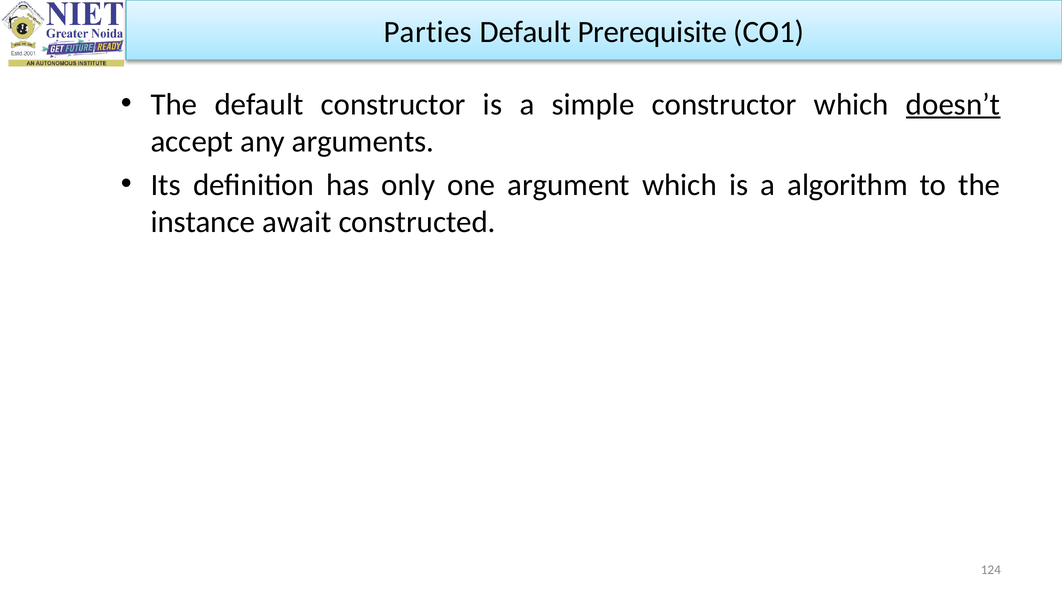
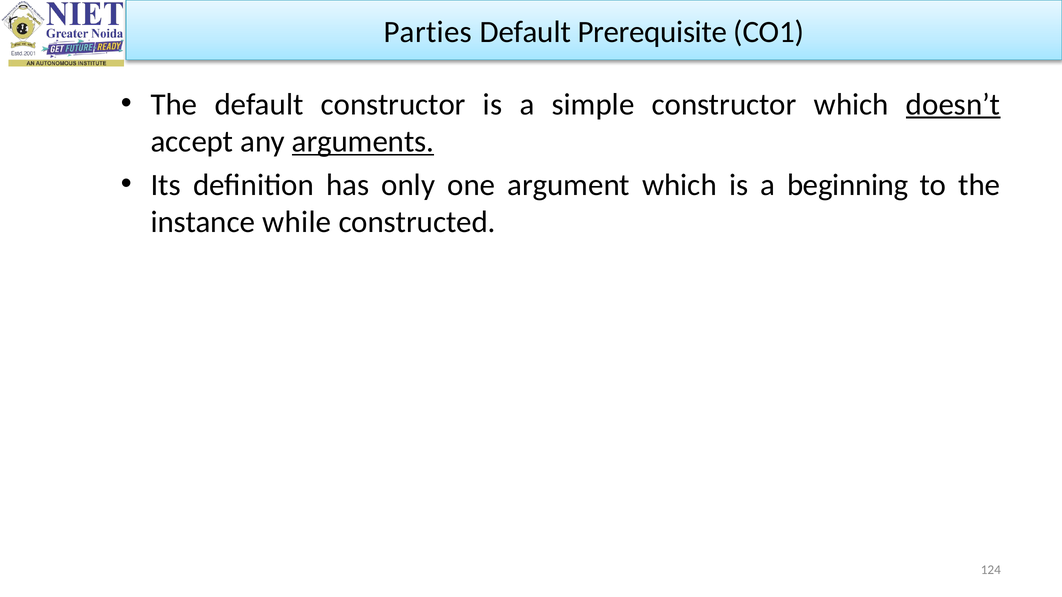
arguments underline: none -> present (363, 142)
algorithm: algorithm -> beginning (848, 185)
await: await -> while (297, 222)
